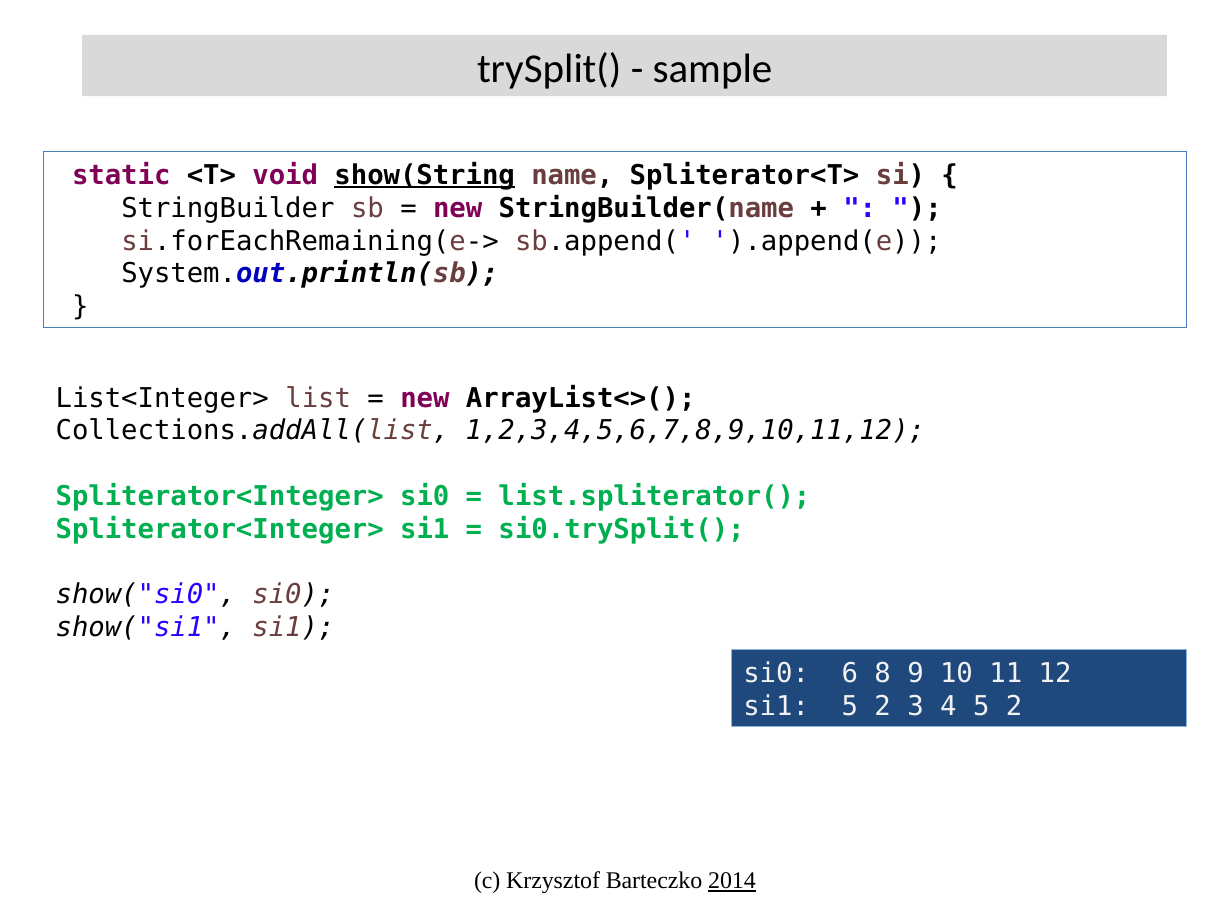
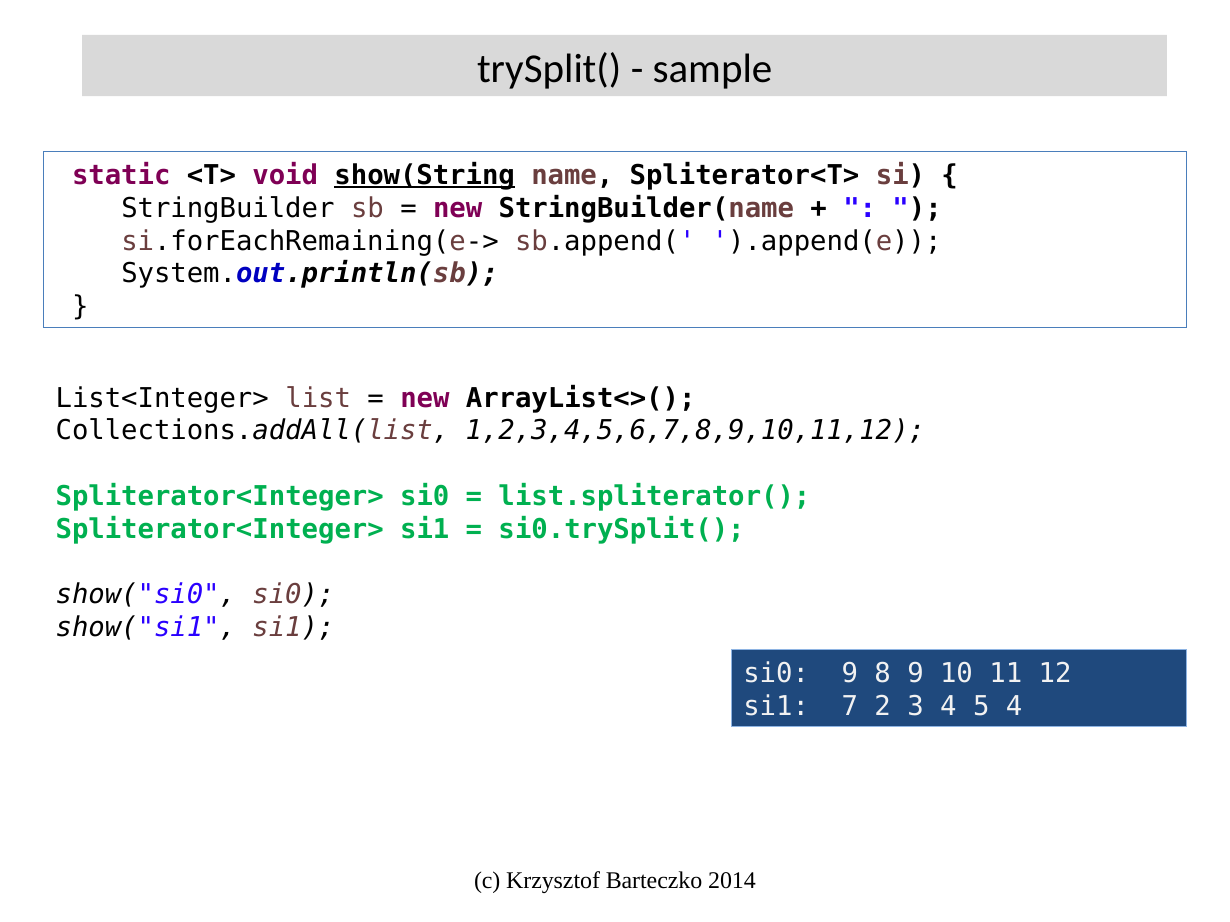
si0 6: 6 -> 9 (850, 674)
si1 5: 5 -> 7 (850, 707)
4 5 2: 2 -> 4 (1014, 707)
2014 underline: present -> none (732, 881)
